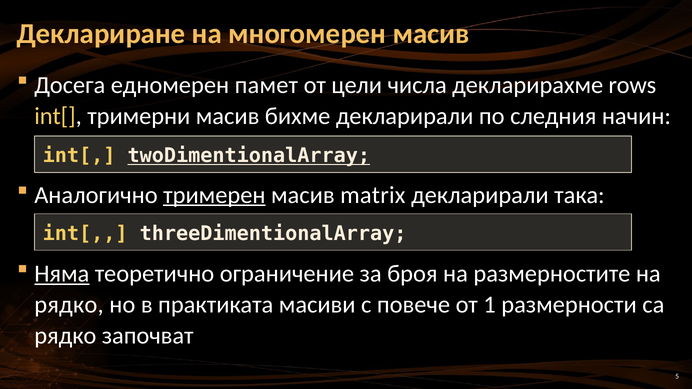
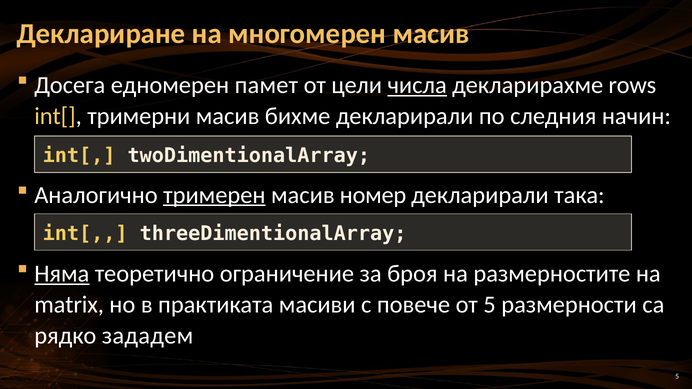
числа underline: none -> present (417, 85)
twoDimentionalArray underline: present -> none (249, 156)
matrix: matrix -> номер (373, 195)
рядко: рядко -> matrix (69, 305)
от 1: 1 -> 5 (490, 305)
започват: започват -> зададем (148, 336)
